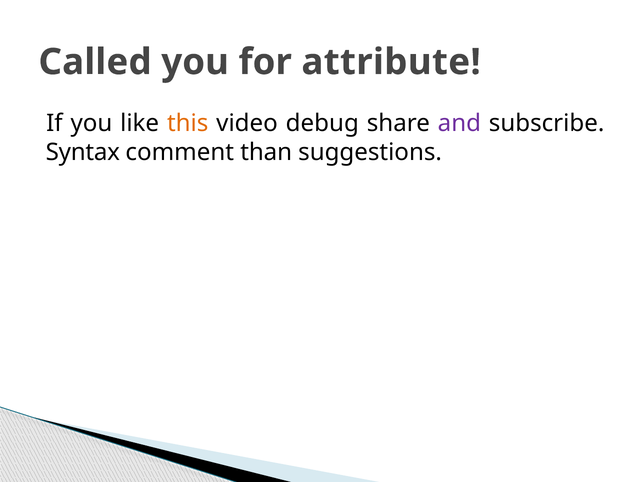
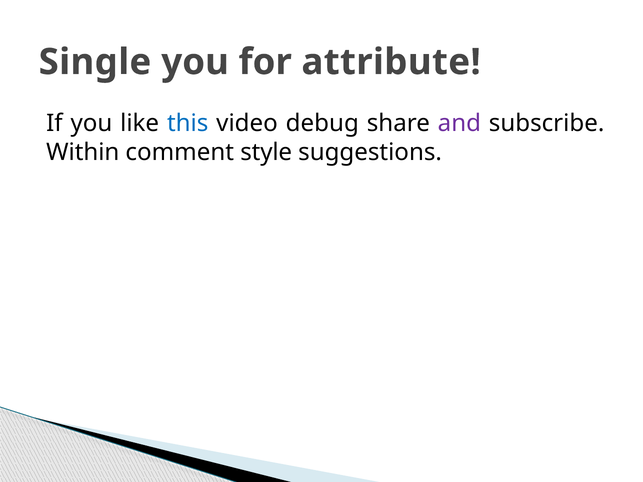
Called: Called -> Single (95, 62)
this colour: orange -> blue (188, 123)
Syntax: Syntax -> Within (83, 152)
than: than -> style (266, 152)
